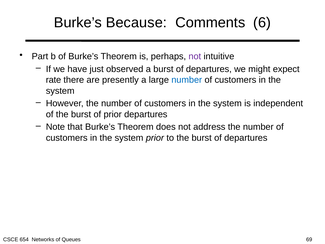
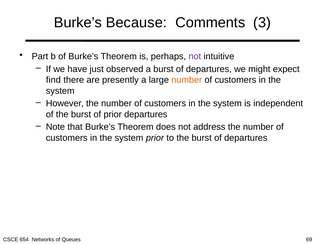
6: 6 -> 3 (262, 23)
rate: rate -> find (53, 80)
number colour: blue -> orange (187, 80)
